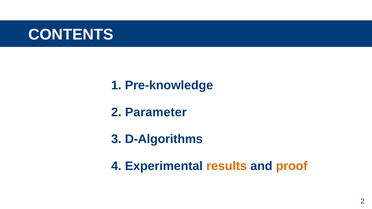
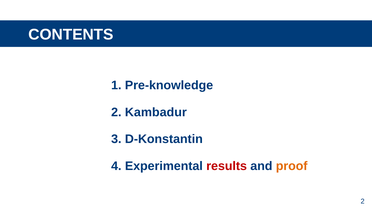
Parameter: Parameter -> Kambadur (156, 112)
D-Algorithms: D-Algorithms -> D-Konstantin (164, 139)
results colour: orange -> red (227, 166)
